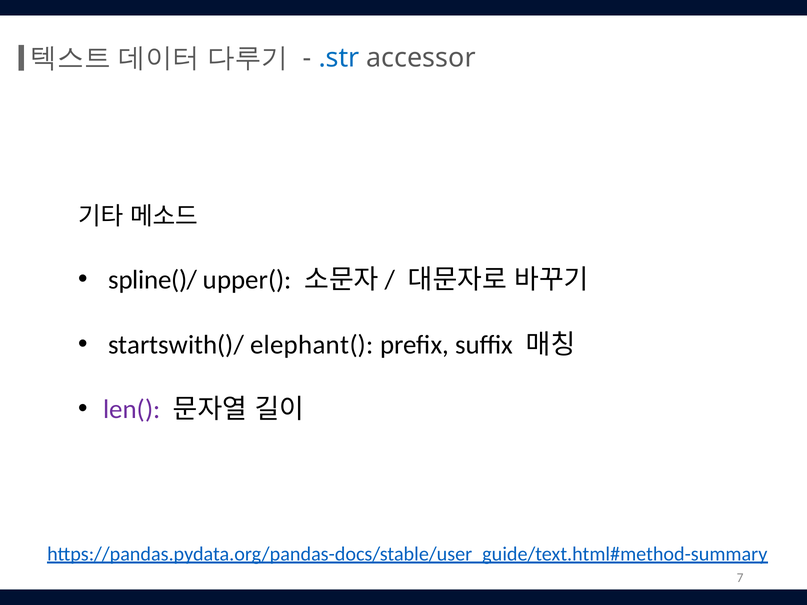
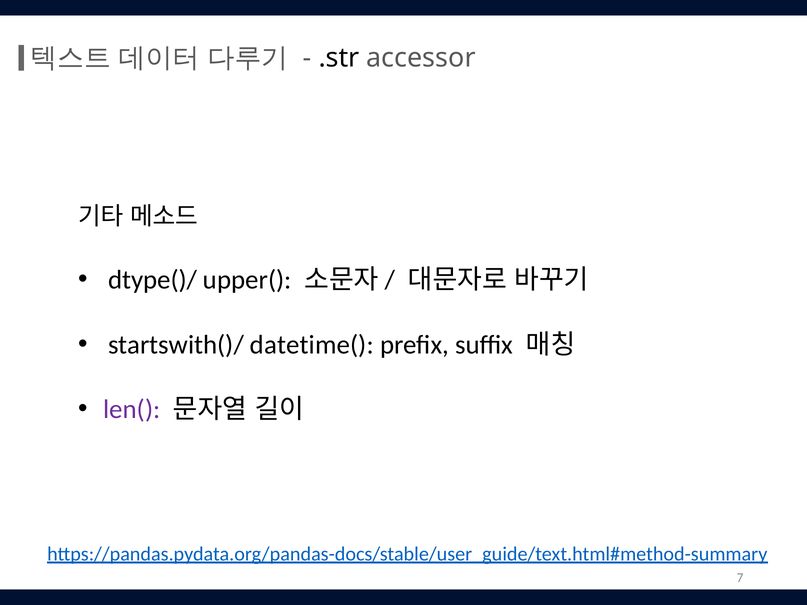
.str colour: blue -> black (339, 58)
spline()/: spline()/ -> dtype()/ (153, 280)
elephant(: elephant( -> datetime( (312, 345)
